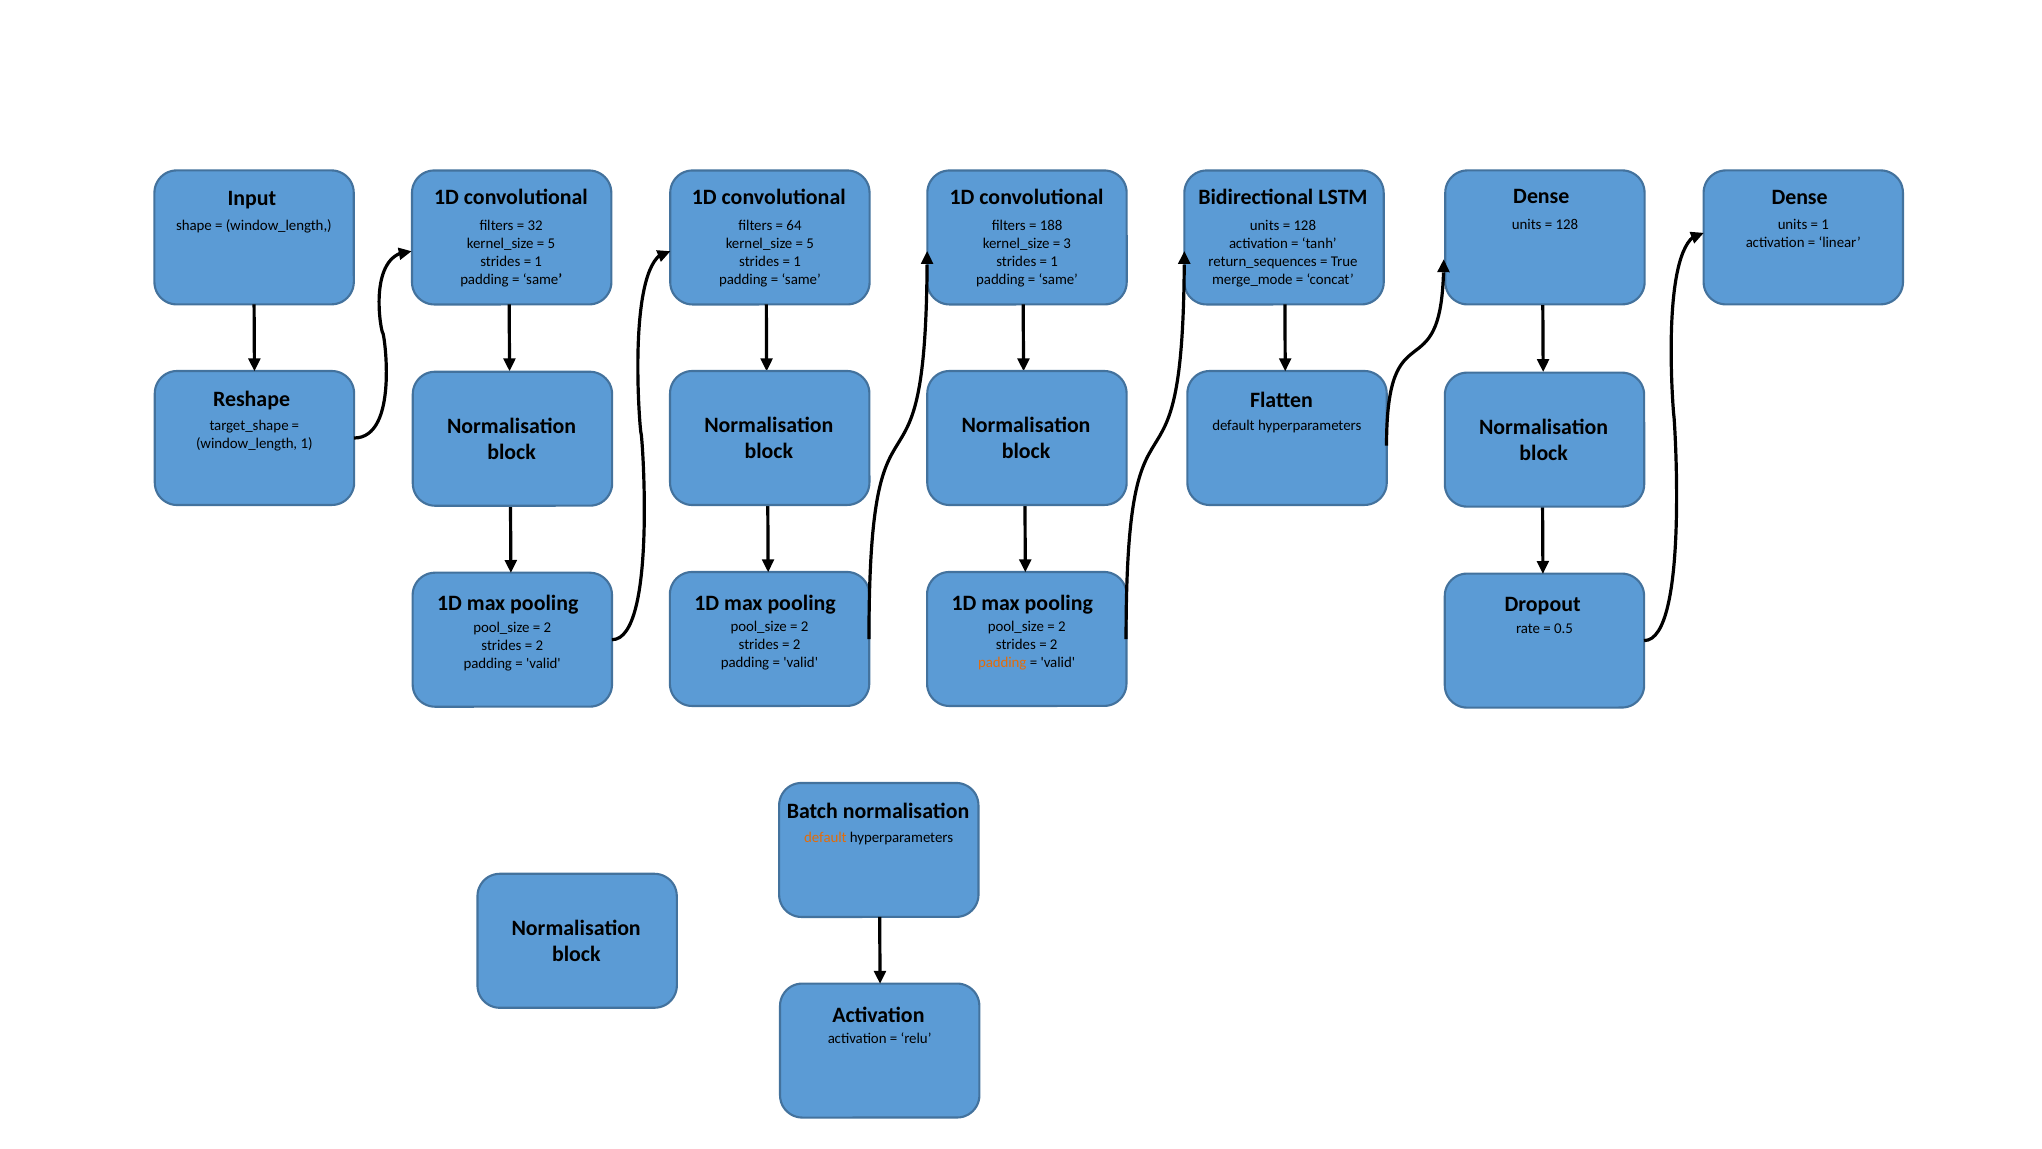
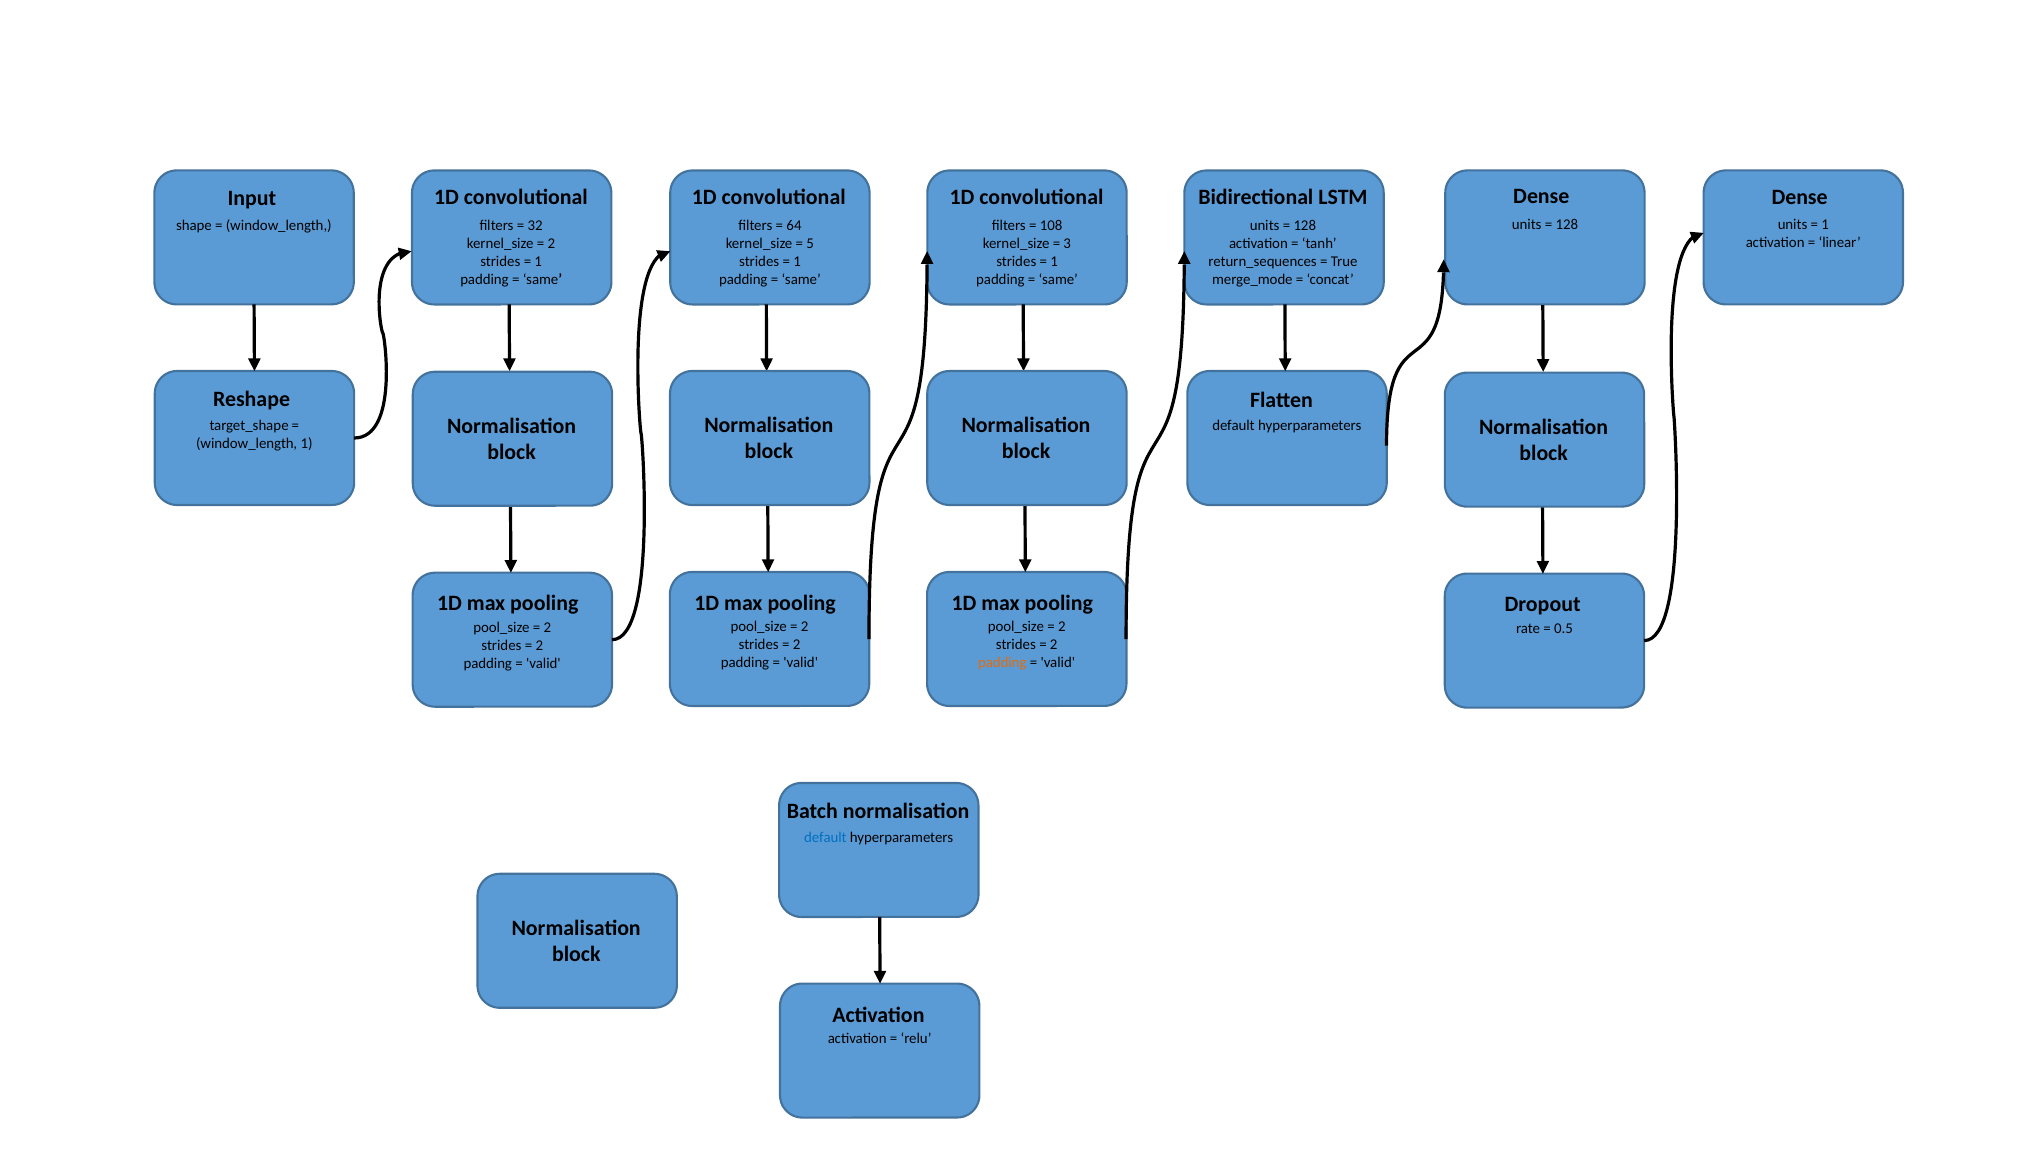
188: 188 -> 108 (1051, 225)
5: 5 -> 2 (551, 243)
default colour: orange -> blue (825, 837)
